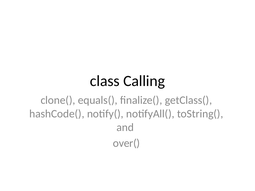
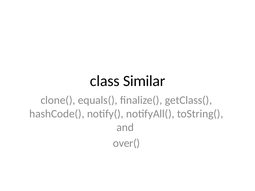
Calling: Calling -> Similar (144, 81)
